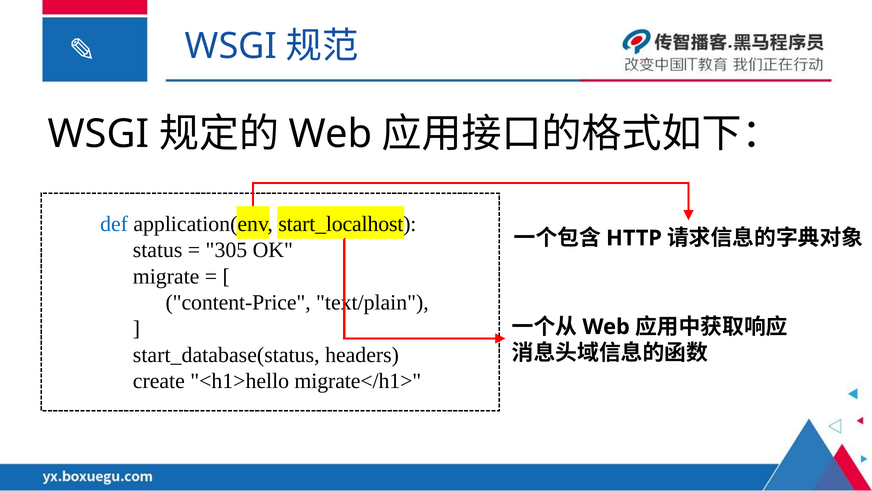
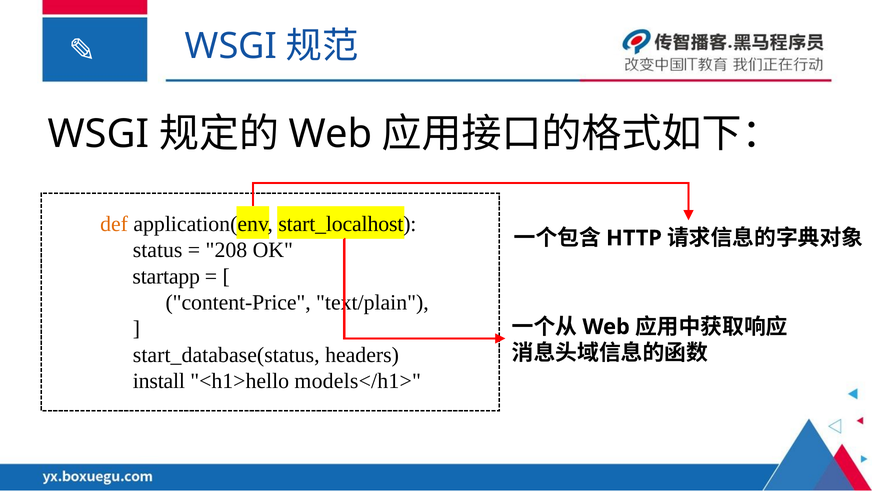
def colour: blue -> orange (114, 224)
305: 305 -> 208 (226, 250)
migrate: migrate -> startapp (166, 276)
create: create -> install (159, 381)
migrate</h1>: migrate</h1> -> models</h1> (358, 381)
